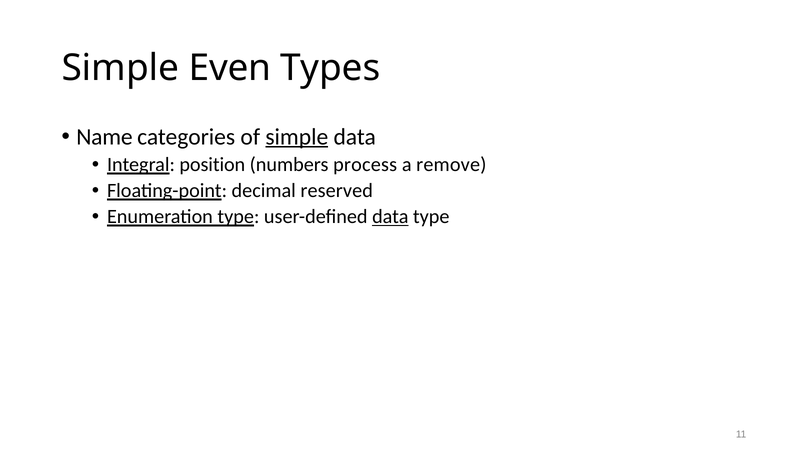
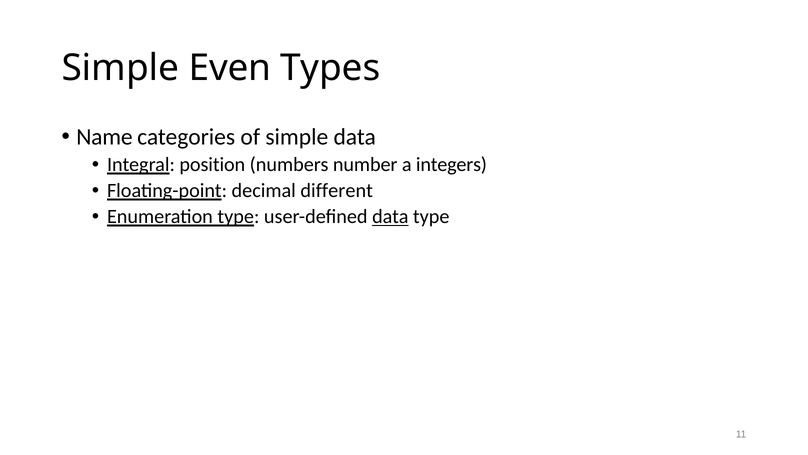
simple underline: present -> none (297, 137)
process: process -> number (365, 164)
remove: remove -> integers (451, 164)
reserved: reserved -> different (337, 190)
